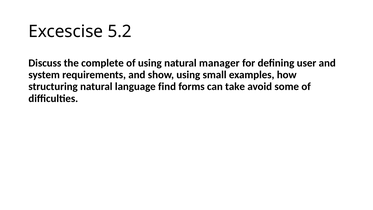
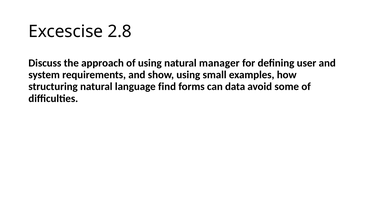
5.2: 5.2 -> 2.8 (120, 31)
complete: complete -> approach (103, 63)
take: take -> data (235, 87)
